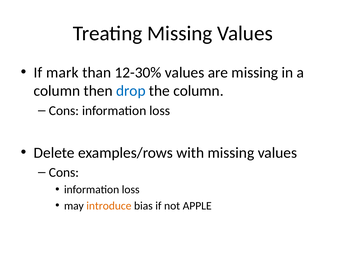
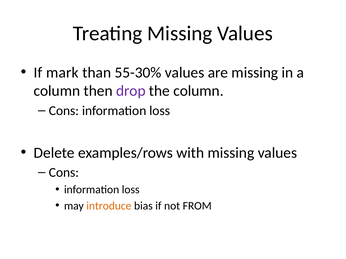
12-30%: 12-30% -> 55-30% (138, 73)
drop colour: blue -> purple (131, 91)
APPLE: APPLE -> FROM (197, 206)
